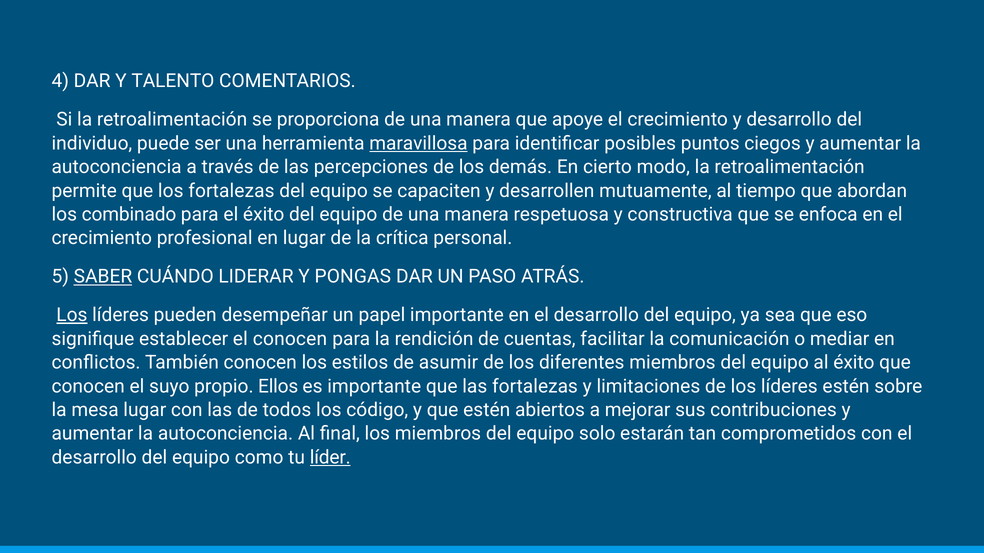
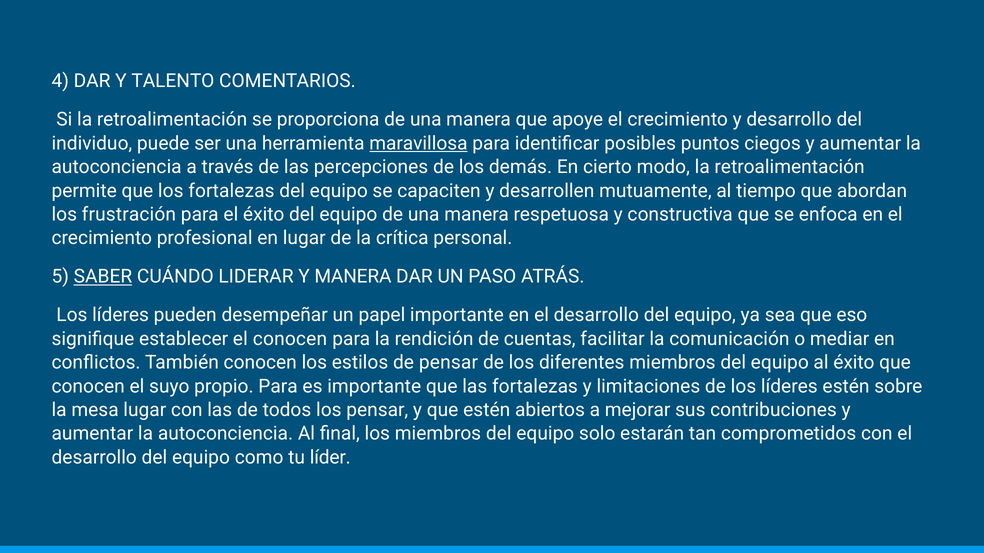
combinado: combinado -> frustración (129, 215)
Y PONGAS: PONGAS -> MANERA (353, 277)
Los underline: present -> none (72, 315)
de asumir: asumir -> pensar (448, 363)
propio Ellos: Ellos -> Para (278, 387)
los código: código -> pensar (377, 410)
líder underline: present -> none (330, 458)
